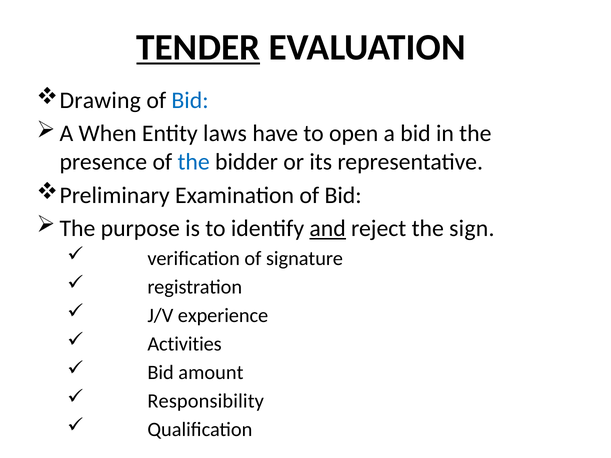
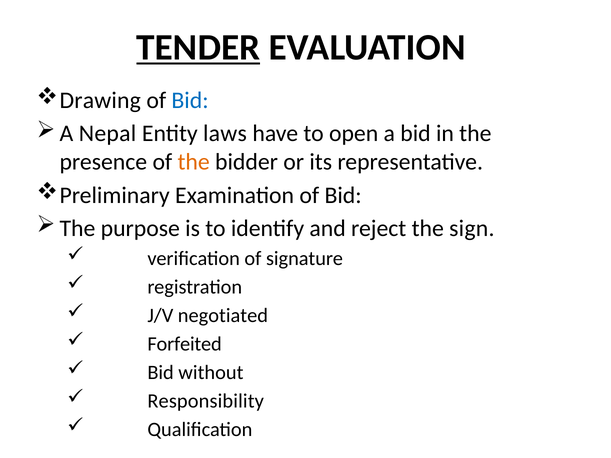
When: When -> Nepal (108, 134)
the colour: blue -> orange (194, 162)
and underline: present -> none (328, 229)
experience: experience -> negotiated (223, 316)
Activities: Activities -> Forfeited (185, 344)
amount: amount -> without (211, 373)
